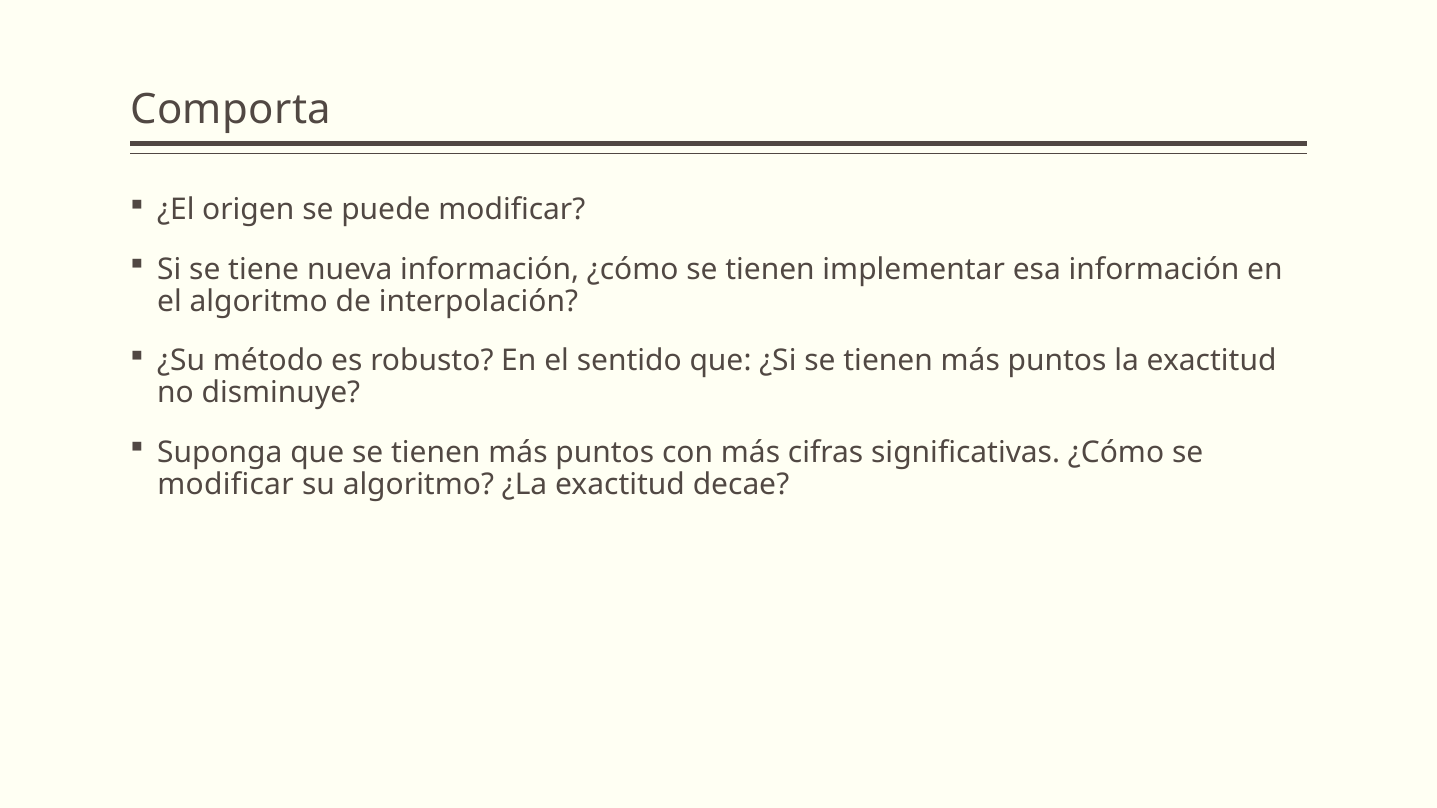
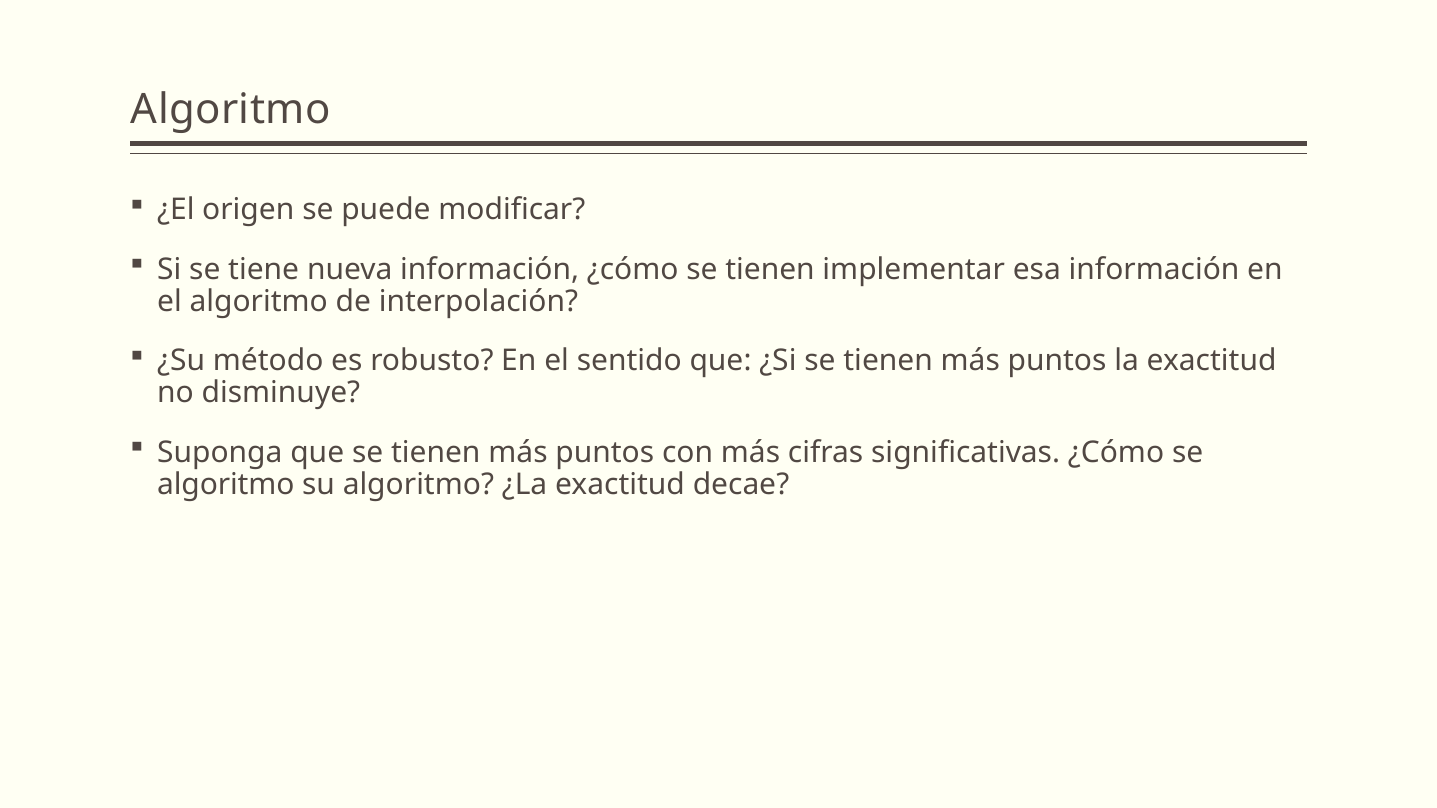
Comporta: Comporta -> Algoritmo (231, 110)
modificar: modificar -> algoritmo (226, 485)
